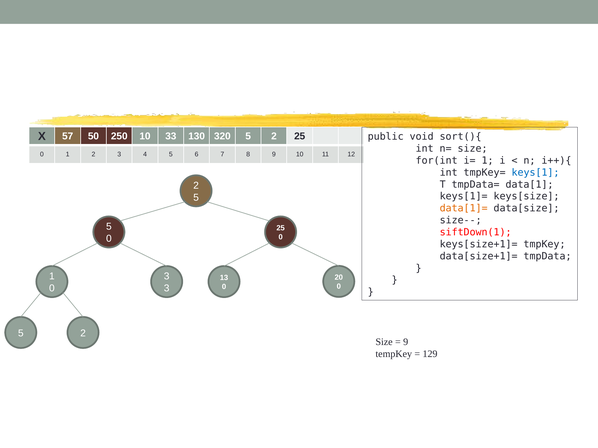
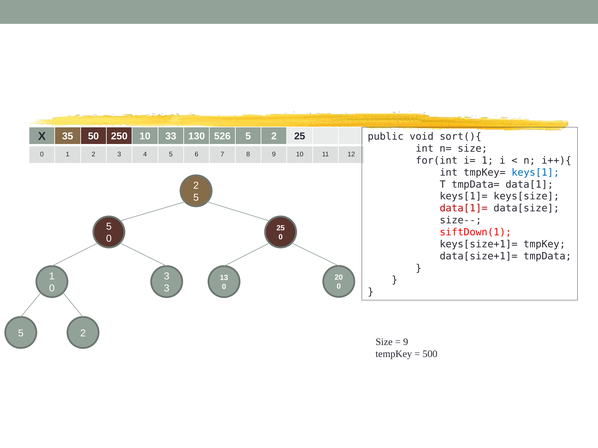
57: 57 -> 35 (68, 136)
320: 320 -> 526 (222, 136)
data[1]= colour: orange -> red (464, 209)
129: 129 -> 500 (430, 354)
